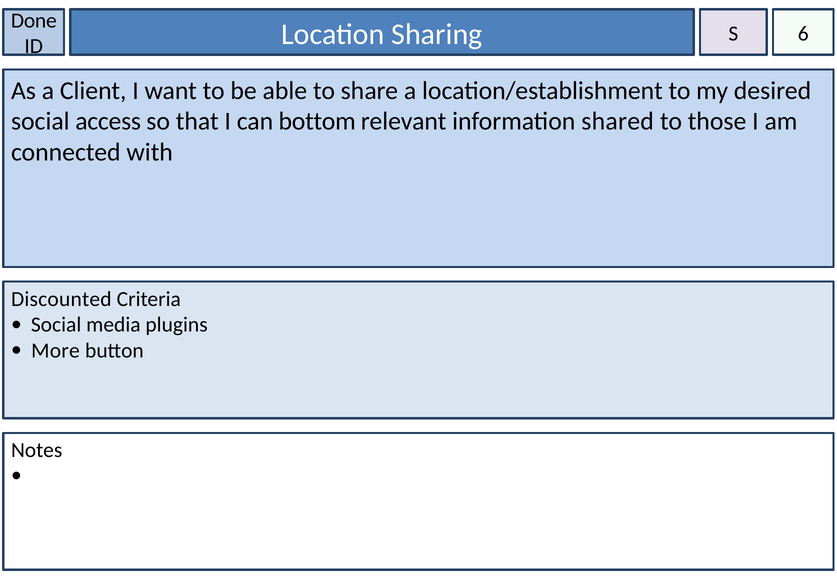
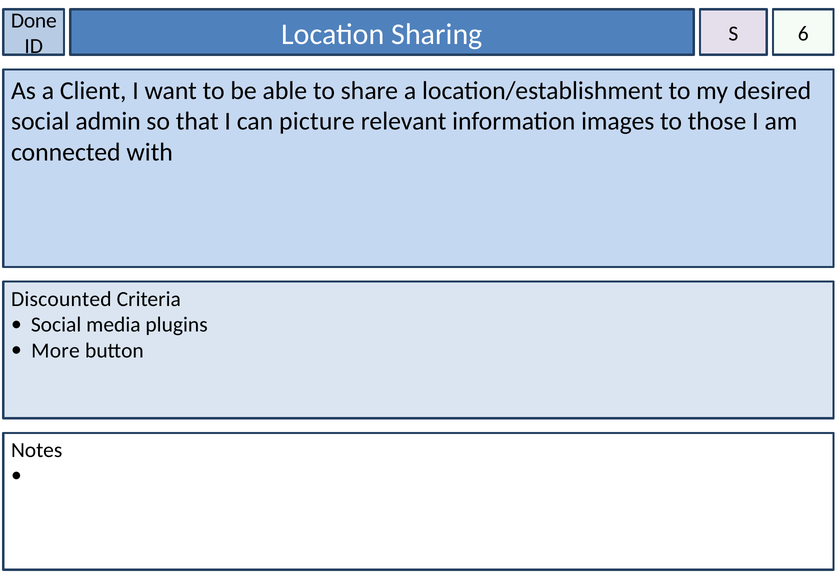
access: access -> admin (108, 122)
bottom: bottom -> picture (317, 122)
shared: shared -> images (618, 122)
